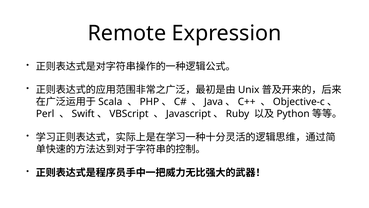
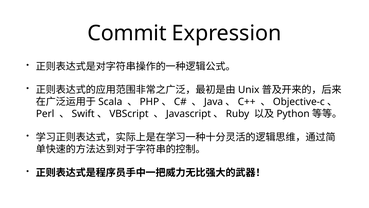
Remote: Remote -> Commit (127, 33)
